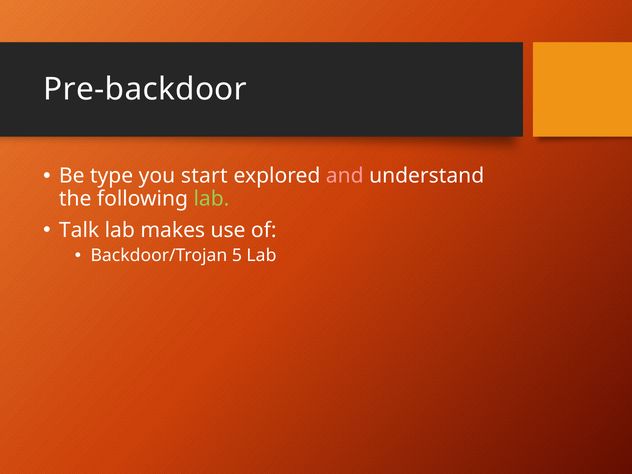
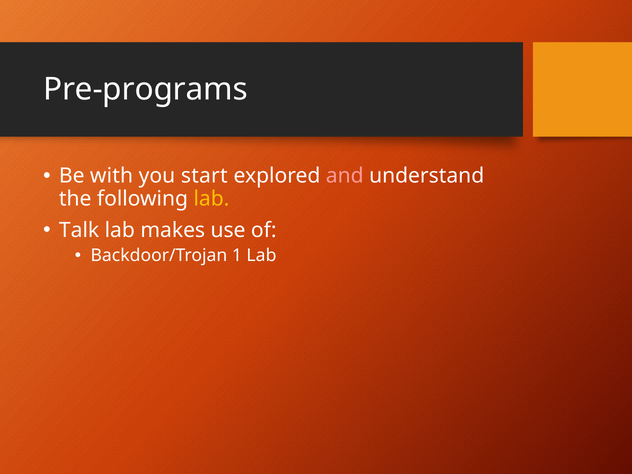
Pre-backdoor: Pre-backdoor -> Pre-programs (145, 89)
type: type -> with (112, 176)
lab colour: light green -> yellow (211, 199)
5: 5 -> 1 (237, 255)
